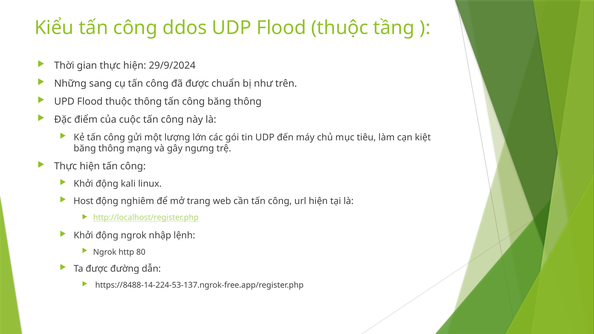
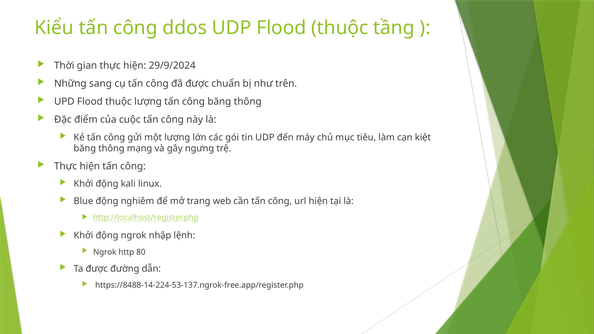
thuộc thông: thông -> lượng (148, 102)
Host: Host -> Blue (83, 201)
